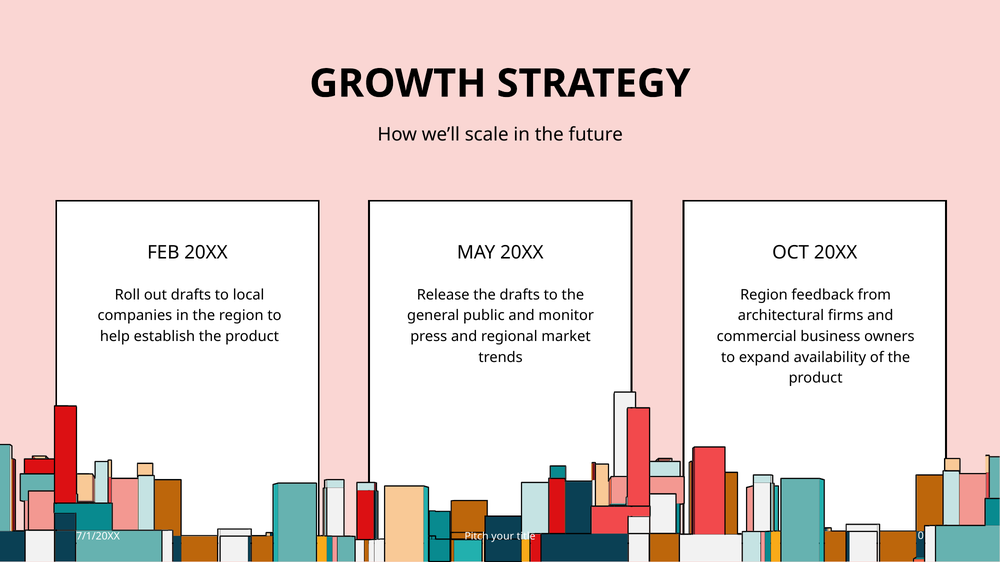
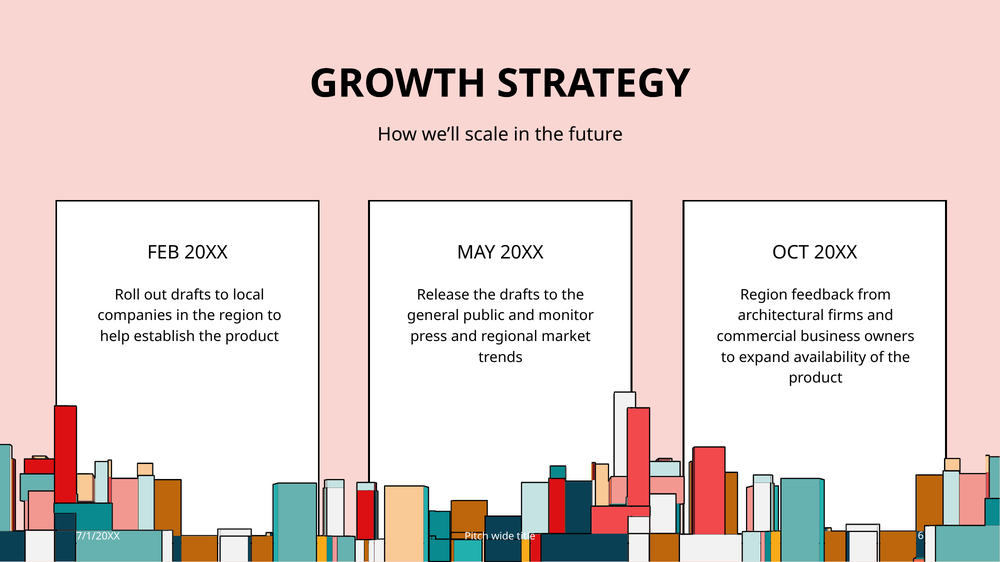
your: your -> wide (503, 537)
0: 0 -> 6 (921, 536)
